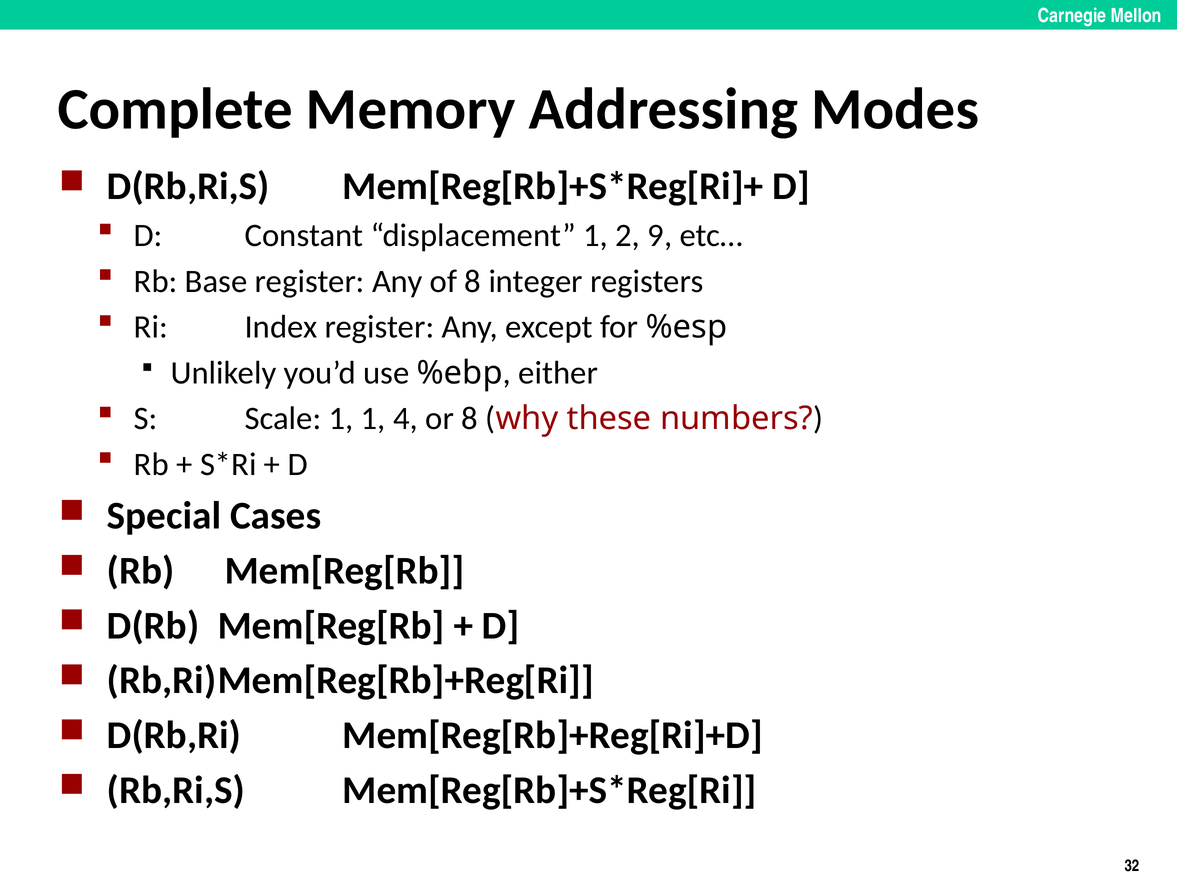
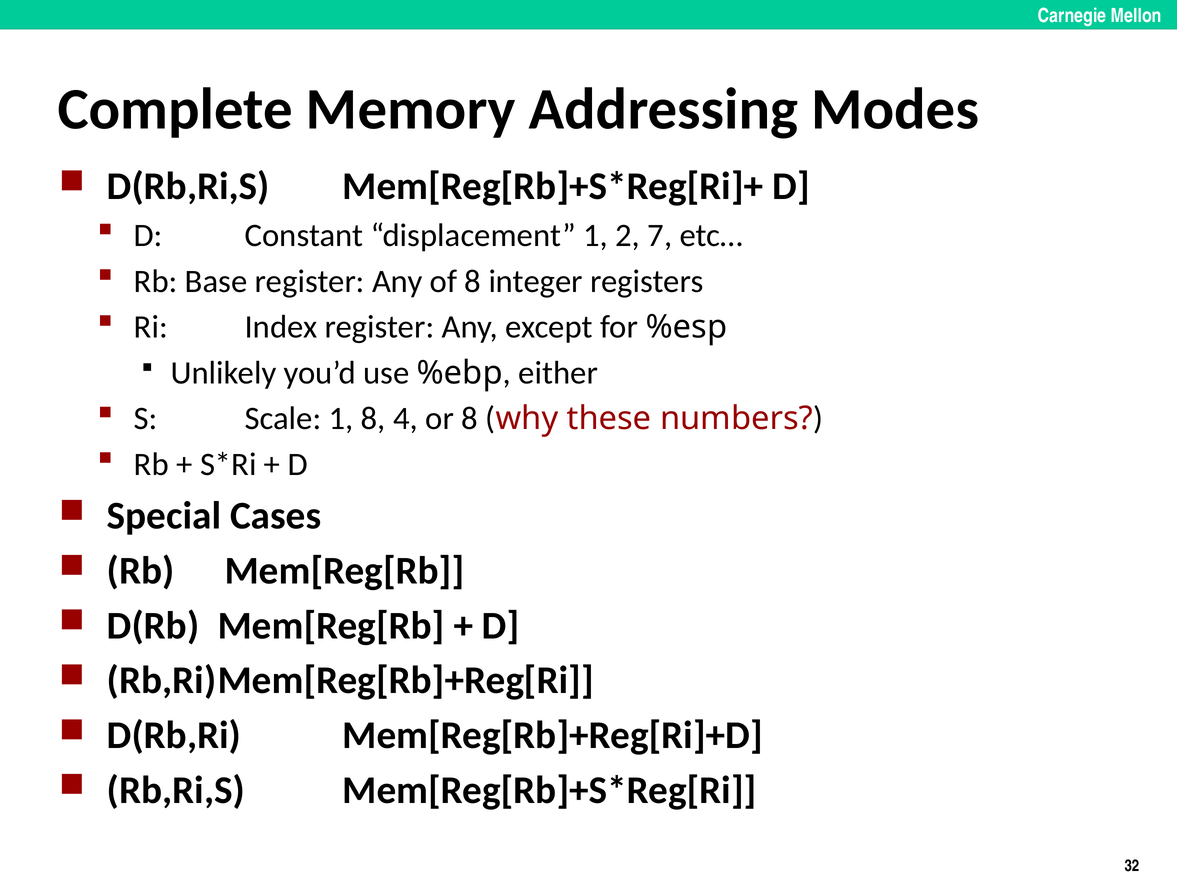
9: 9 -> 7 (660, 236)
1 1: 1 -> 8 (373, 419)
